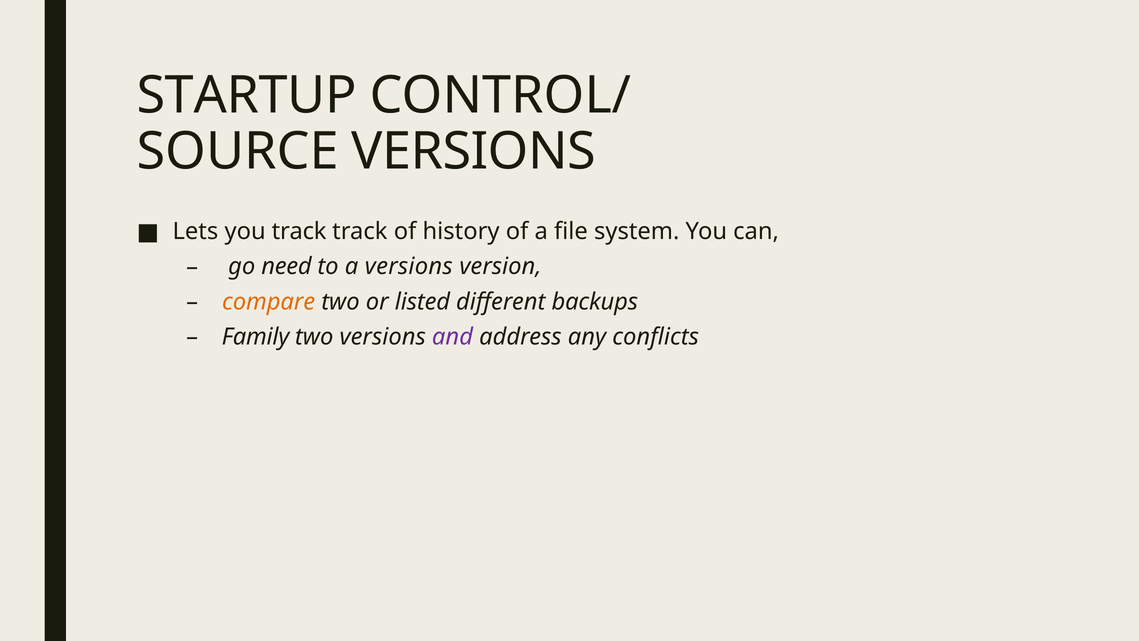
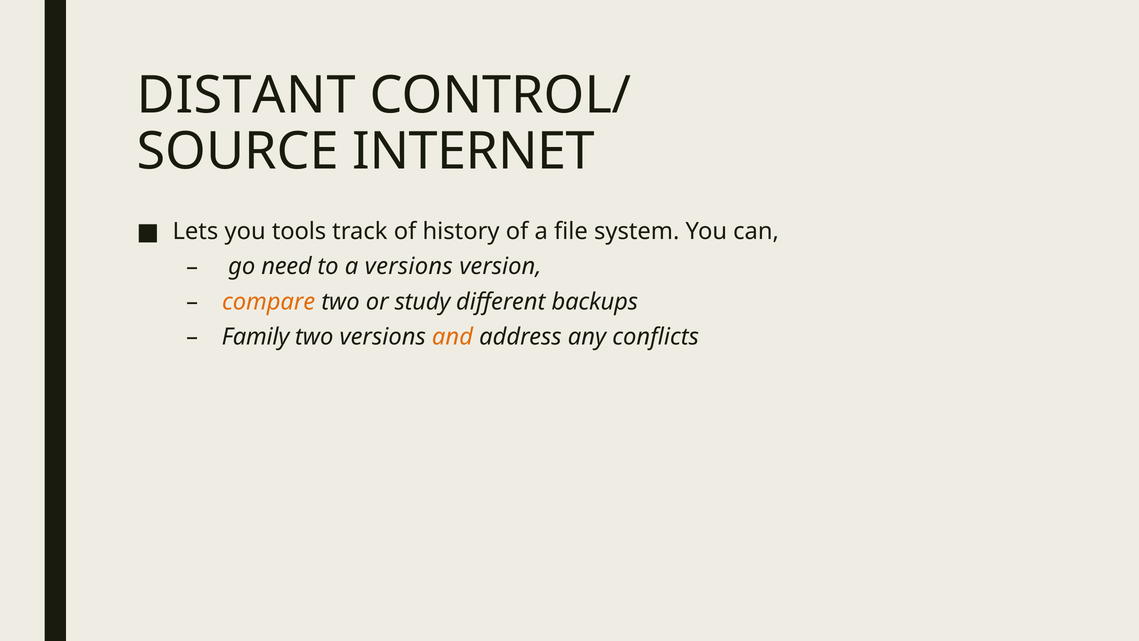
STARTUP: STARTUP -> DISTANT (246, 96)
SOURCE VERSIONS: VERSIONS -> INTERNET (474, 151)
you track: track -> tools (299, 231)
listed: listed -> study (423, 302)
and colour: purple -> orange (452, 337)
